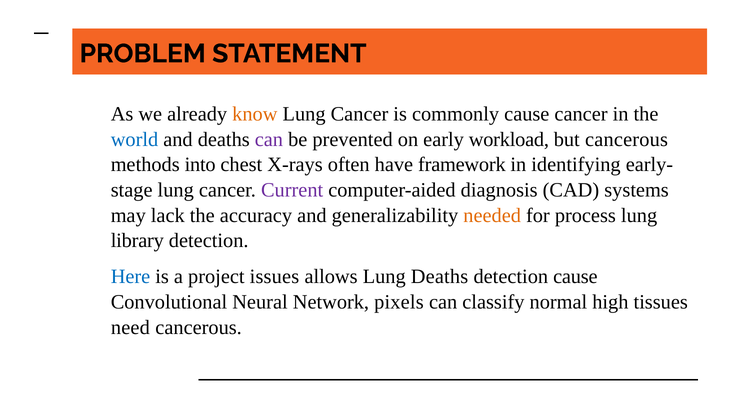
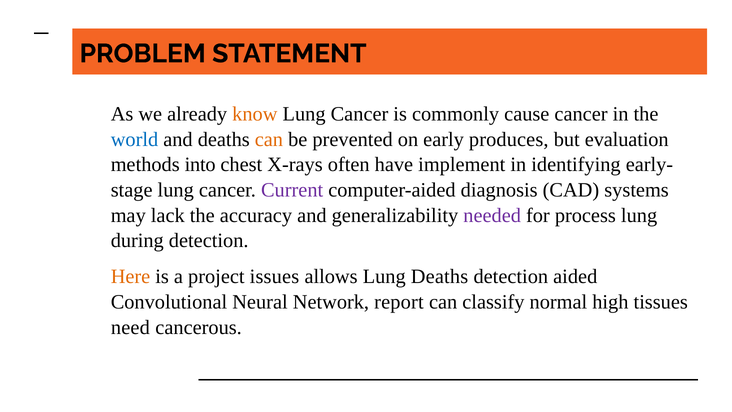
can colour: purple -> orange (269, 139)
workload: workload -> produces (509, 139)
but cancerous: cancerous -> evaluation (627, 139)
framework: framework -> implement (462, 165)
needed colour: orange -> purple (492, 215)
library: library -> during (137, 240)
Here colour: blue -> orange (130, 277)
detection cause: cause -> aided (575, 277)
pixels: pixels -> report (399, 302)
